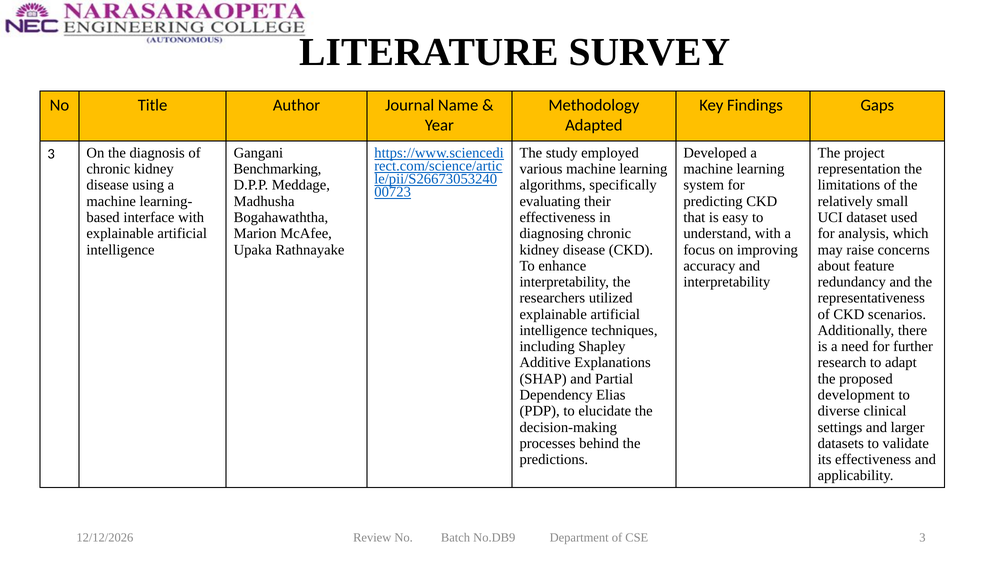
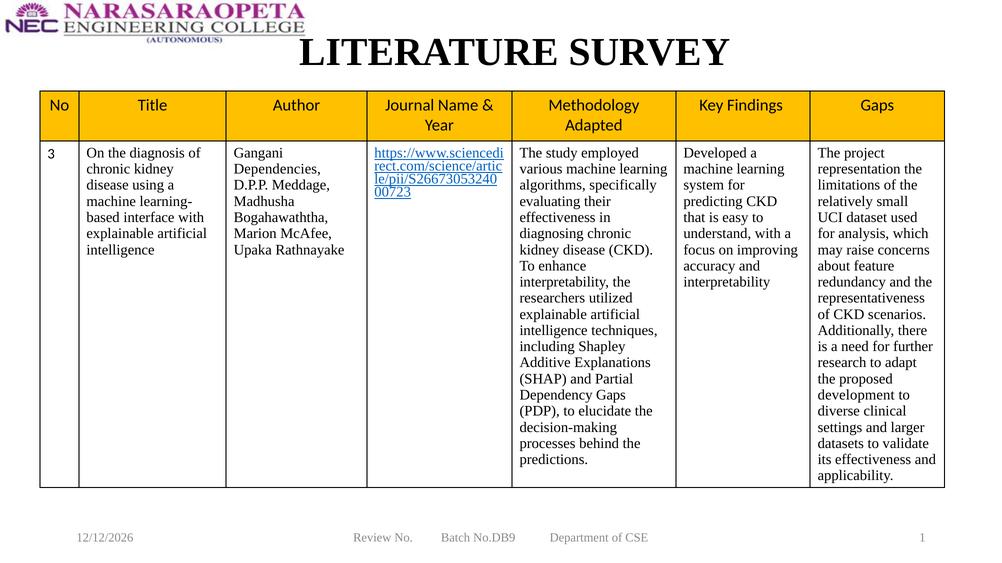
Benchmarking: Benchmarking -> Dependencies (277, 169)
Dependency Elias: Elias -> Gaps (611, 395)
CSE 3: 3 -> 1 (922, 538)
